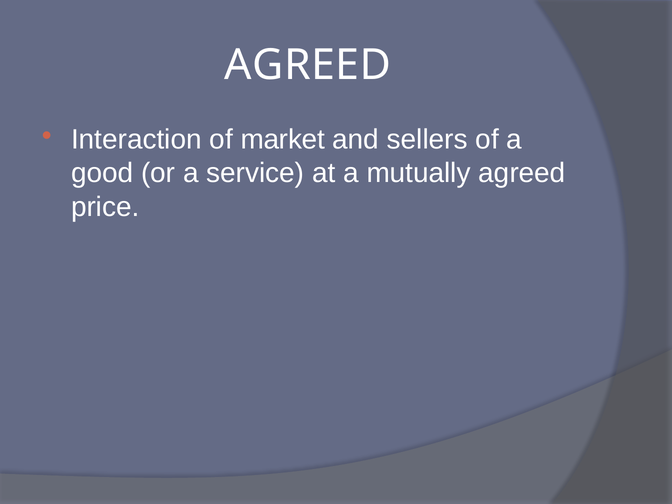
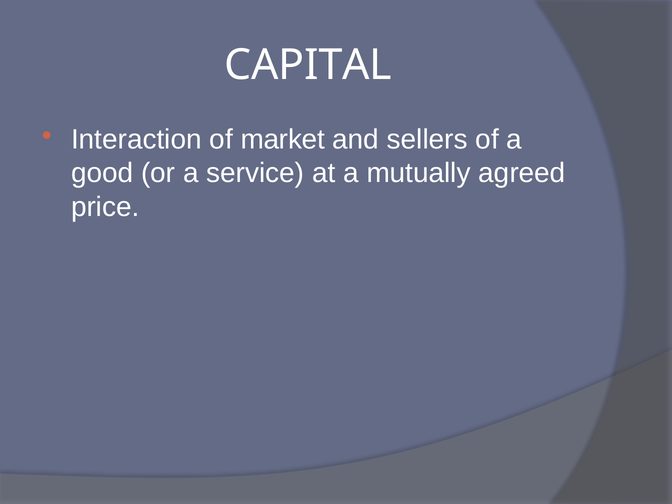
AGREED: AGREED -> CAPITAL (308, 65)
